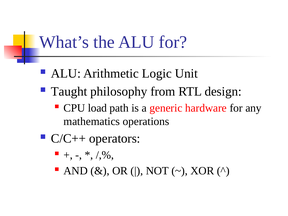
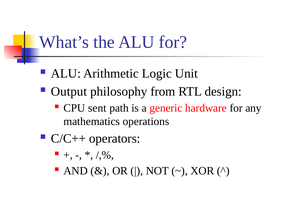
Taught: Taught -> Output (69, 91)
load: load -> sent (97, 108)
